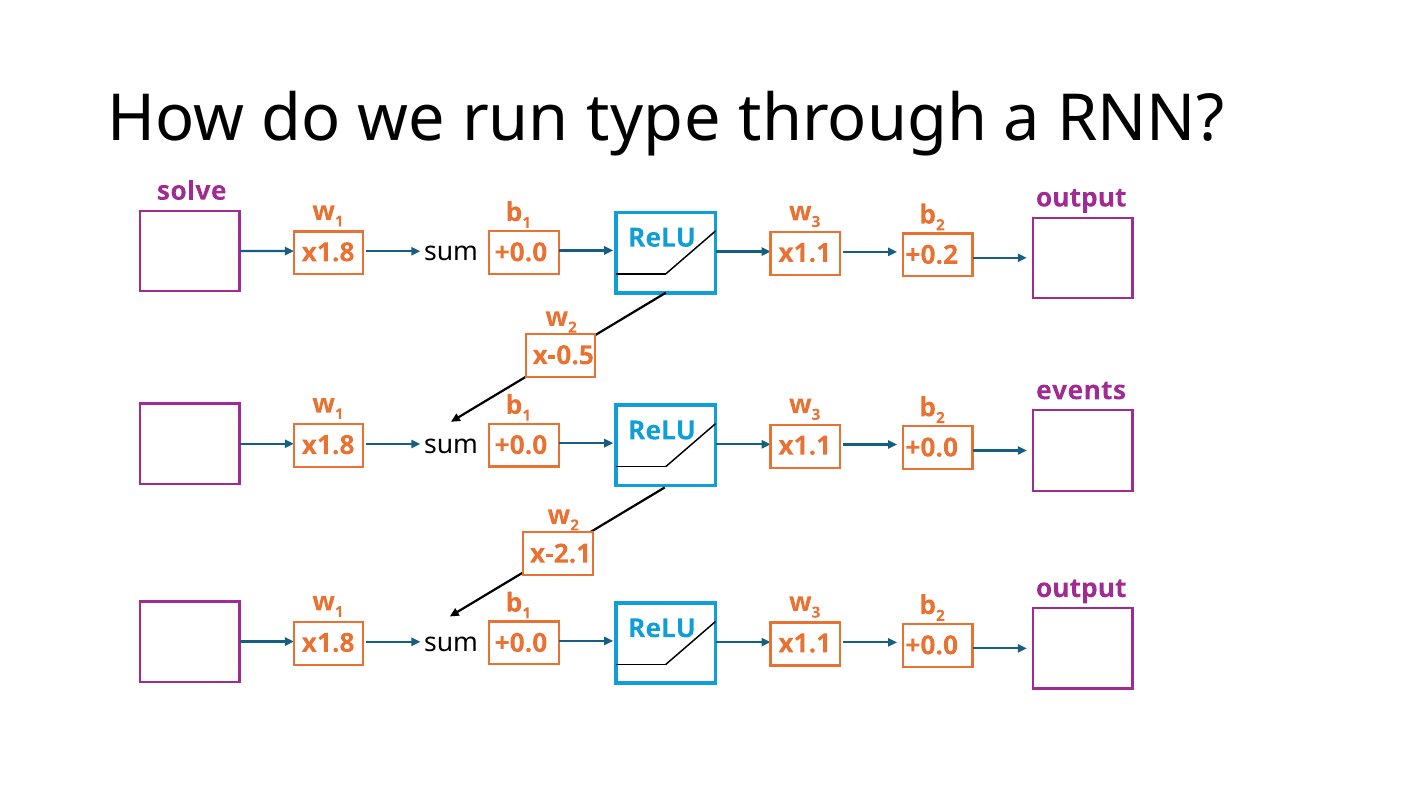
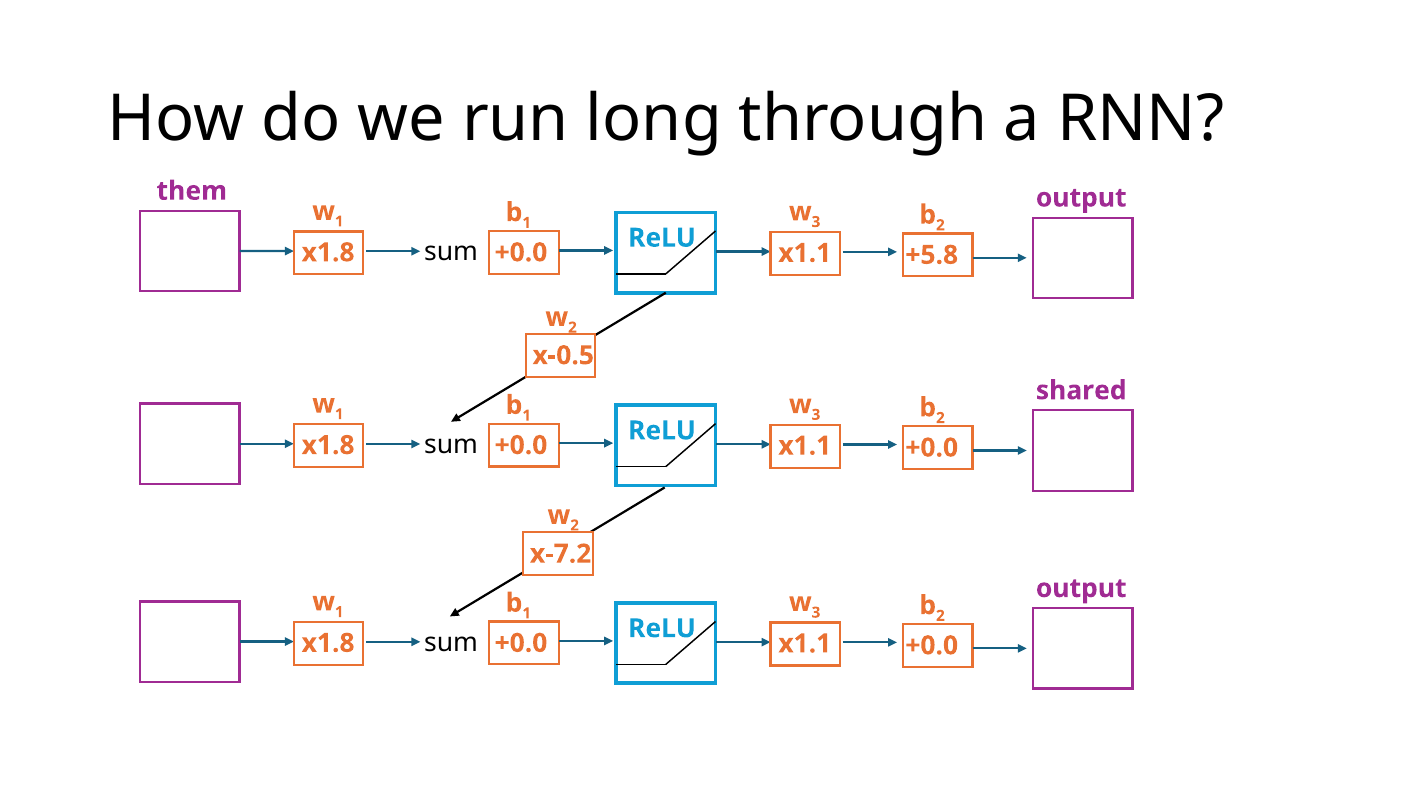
type: type -> long (654, 119)
solve: solve -> them (192, 191)
+0.2: +0.2 -> +5.8 (932, 255)
events: events -> shared (1081, 390)
x-2.1: x-2.1 -> x-7.2 (561, 554)
